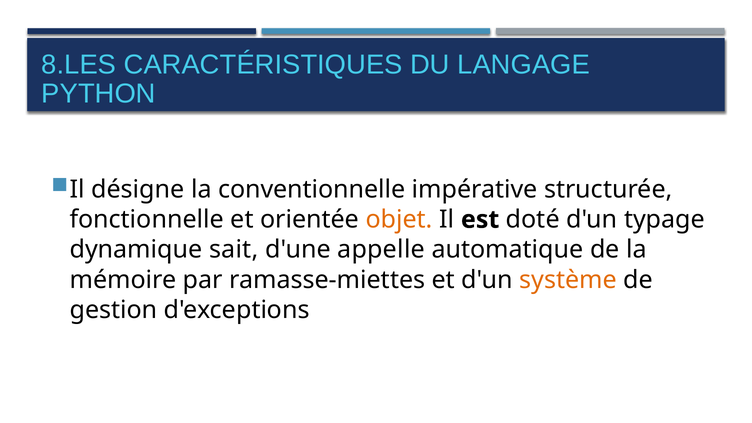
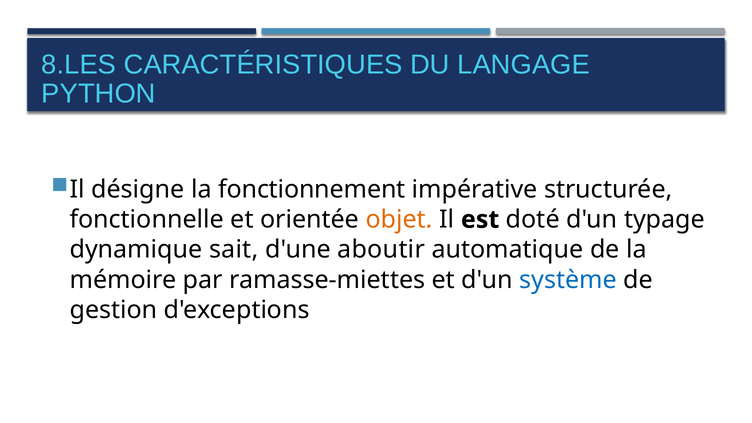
conventionnelle: conventionnelle -> fonctionnement (312, 189)
appelle: appelle -> aboutir (381, 250)
système colour: orange -> blue (568, 280)
